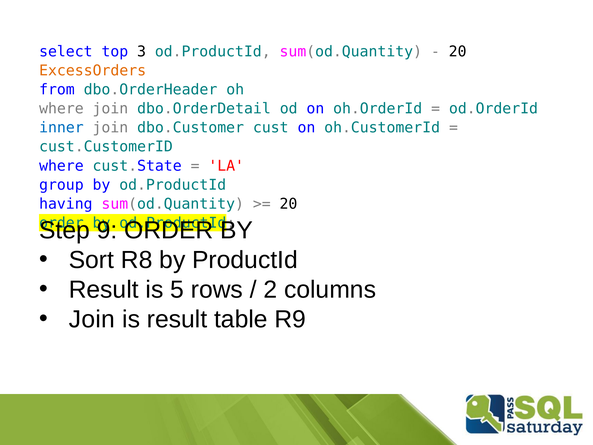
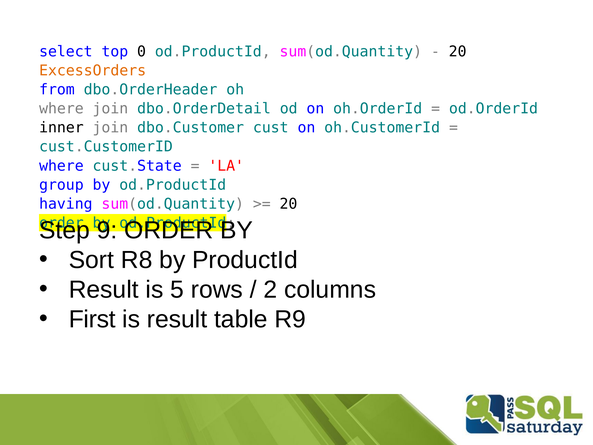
3: 3 -> 0 (142, 52)
inner colour: blue -> black (61, 128)
Join: Join -> First (92, 319)
